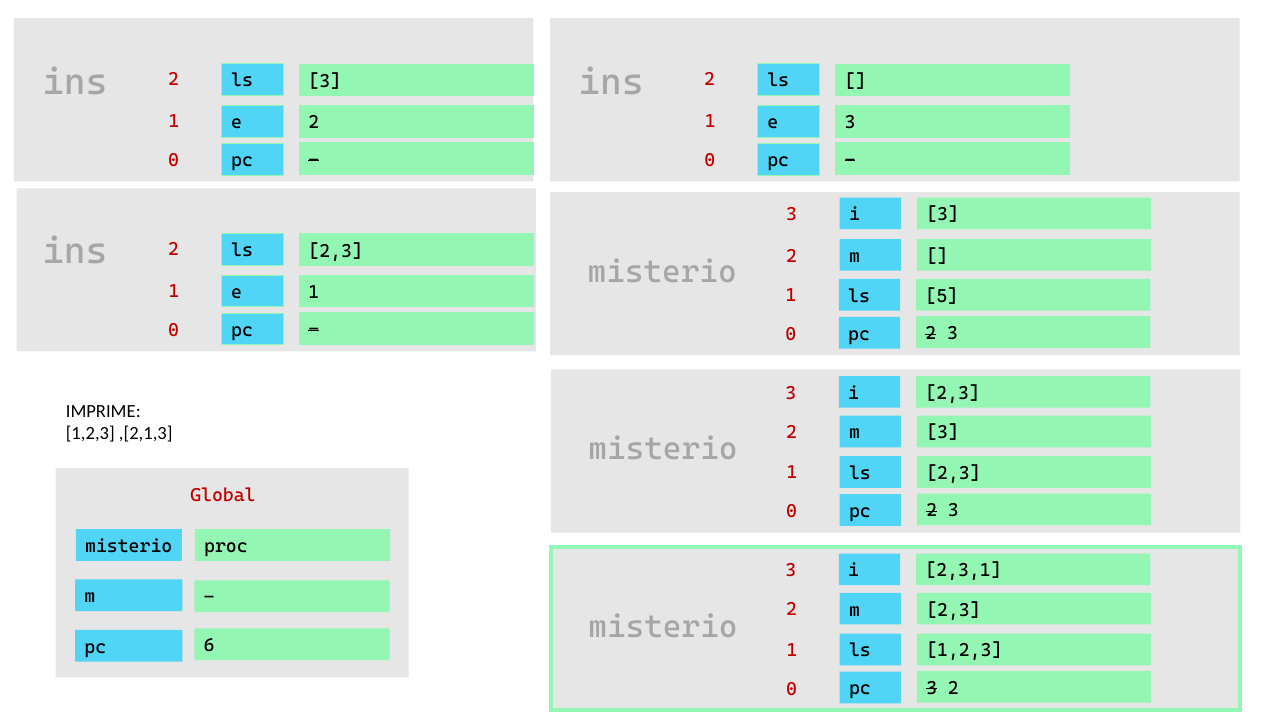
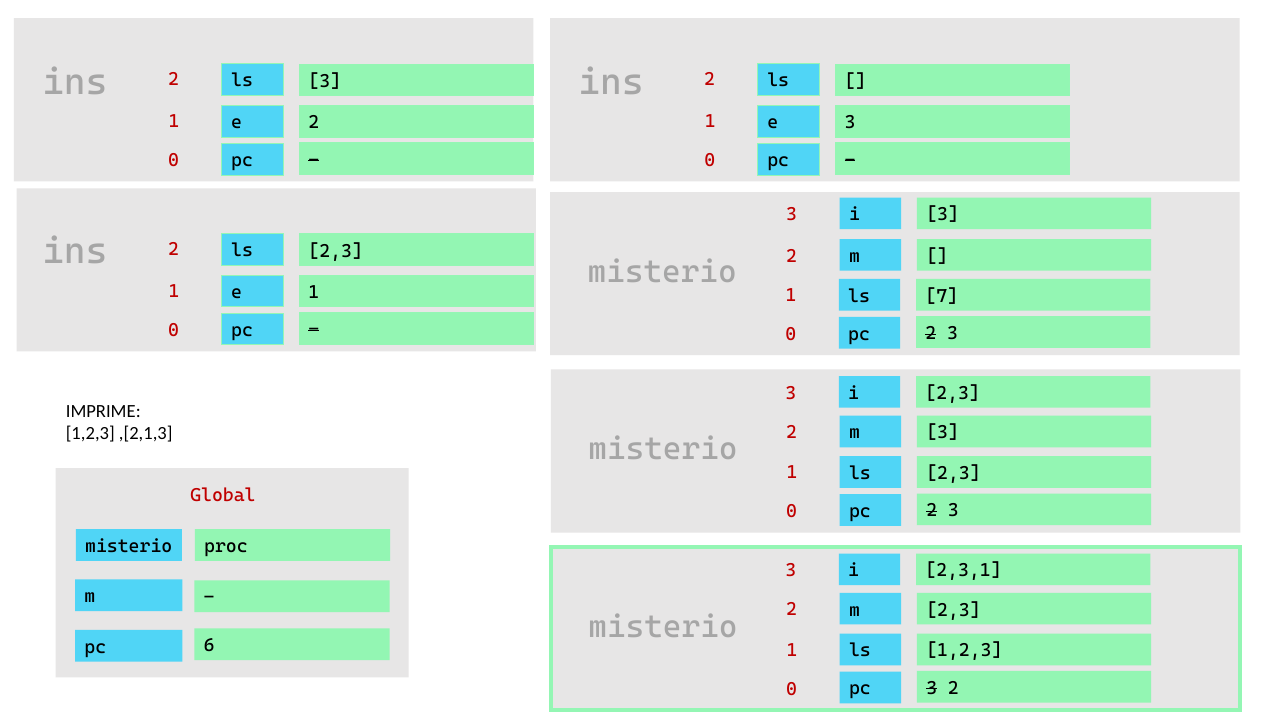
5: 5 -> 7 (942, 296)
